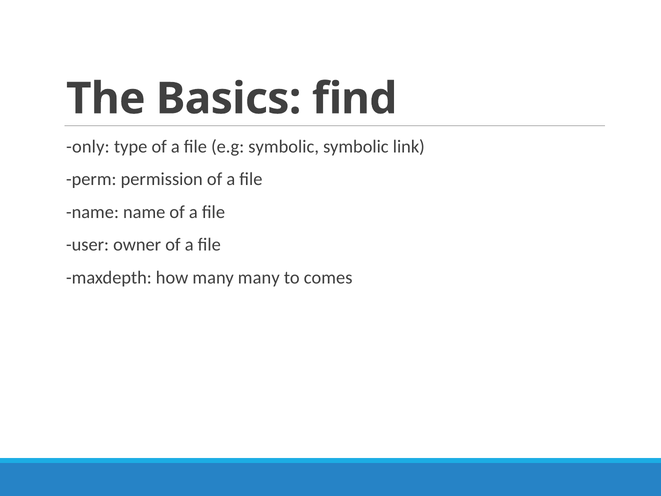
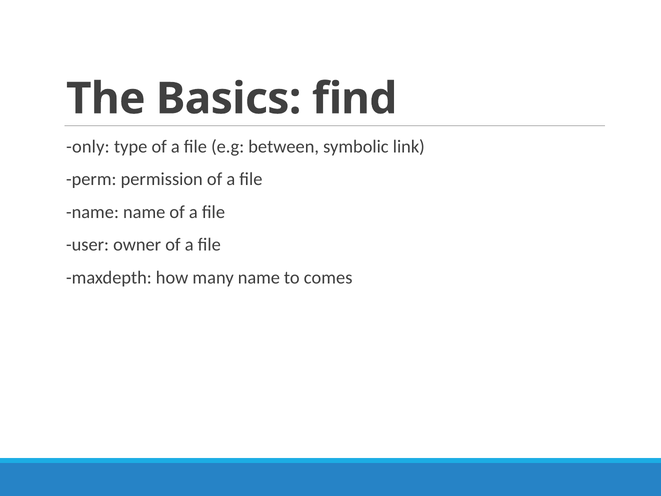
e.g symbolic: symbolic -> between (284, 147)
many many: many -> name (259, 277)
